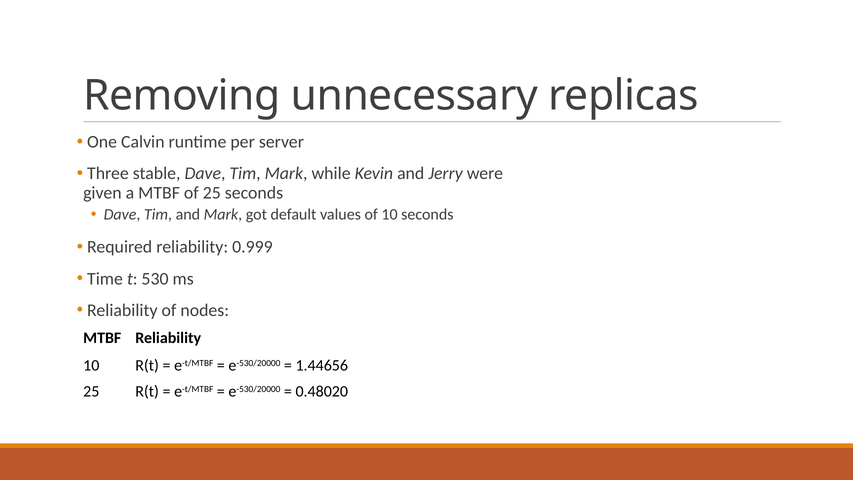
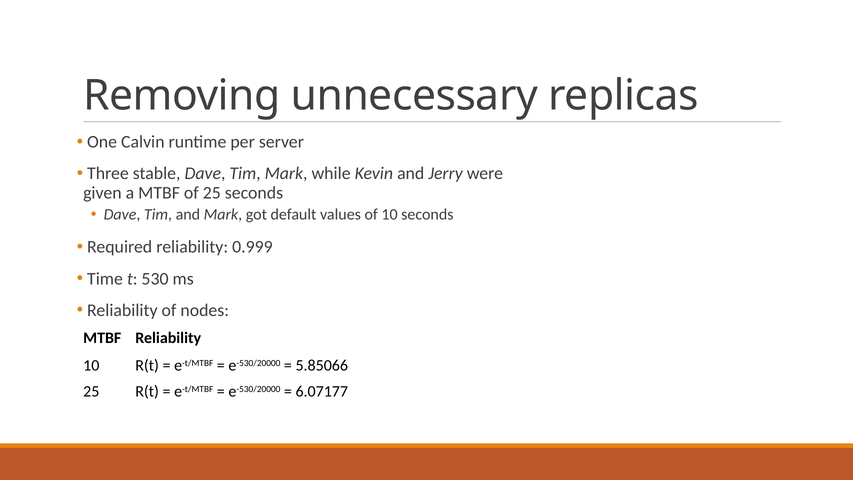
1.44656: 1.44656 -> 5.85066 (322, 366)
0.48020: 0.48020 -> 6.07177 (322, 392)
